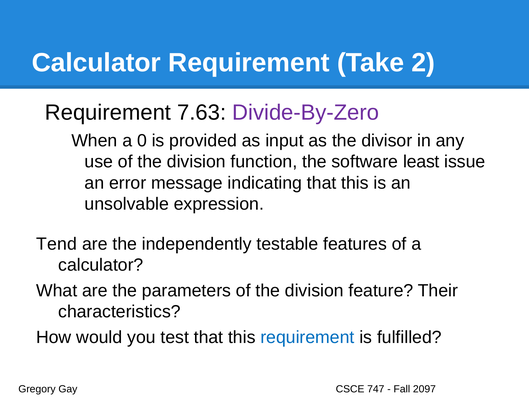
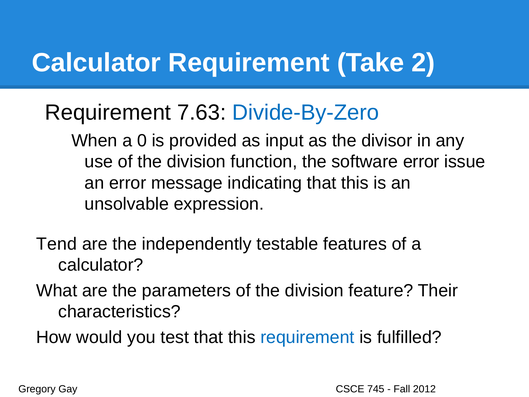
Divide-By-Zero colour: purple -> blue (306, 113)
software least: least -> error (421, 162)
747: 747 -> 745 (376, 389)
2097: 2097 -> 2012 (424, 389)
